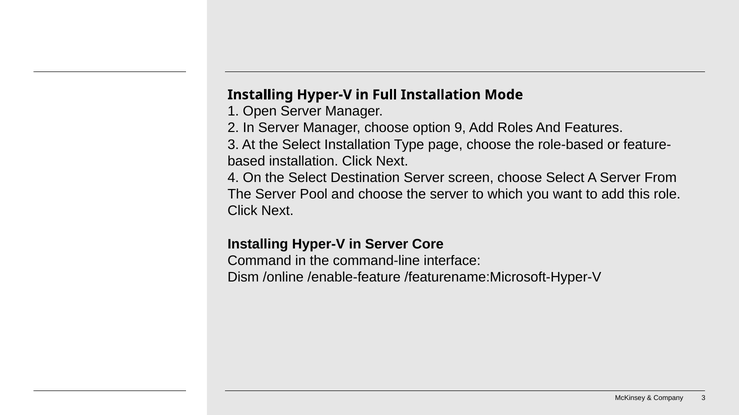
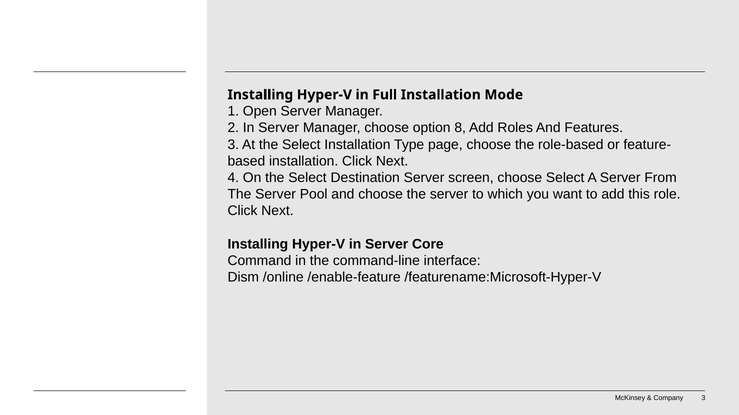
9: 9 -> 8 (460, 128)
